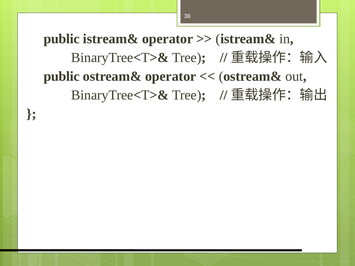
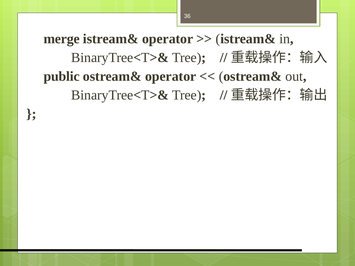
public: public -> merge (62, 39)
